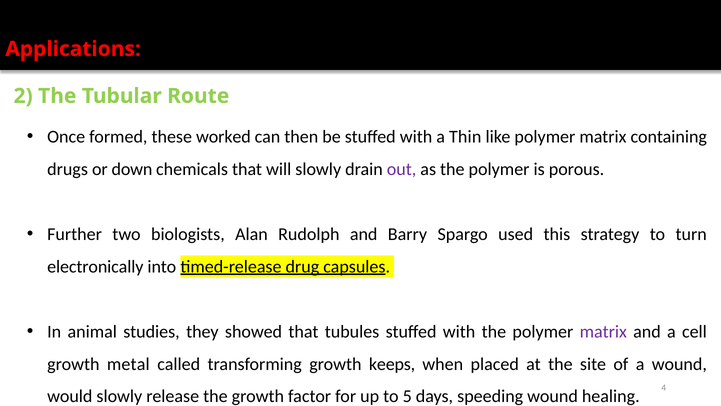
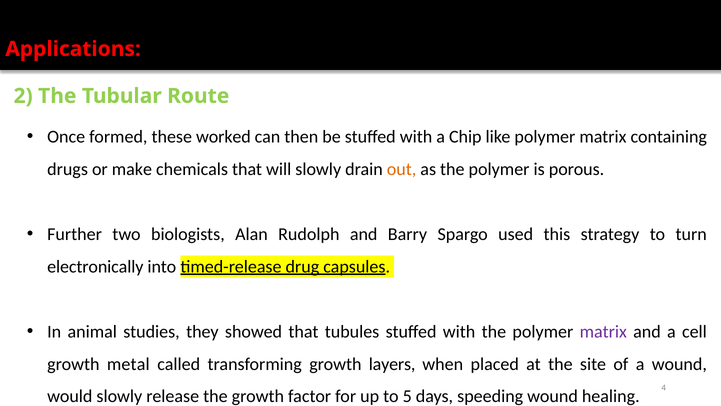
Thin: Thin -> Chip (465, 137)
down: down -> make (132, 169)
out colour: purple -> orange (402, 169)
keeps: keeps -> layers (392, 364)
